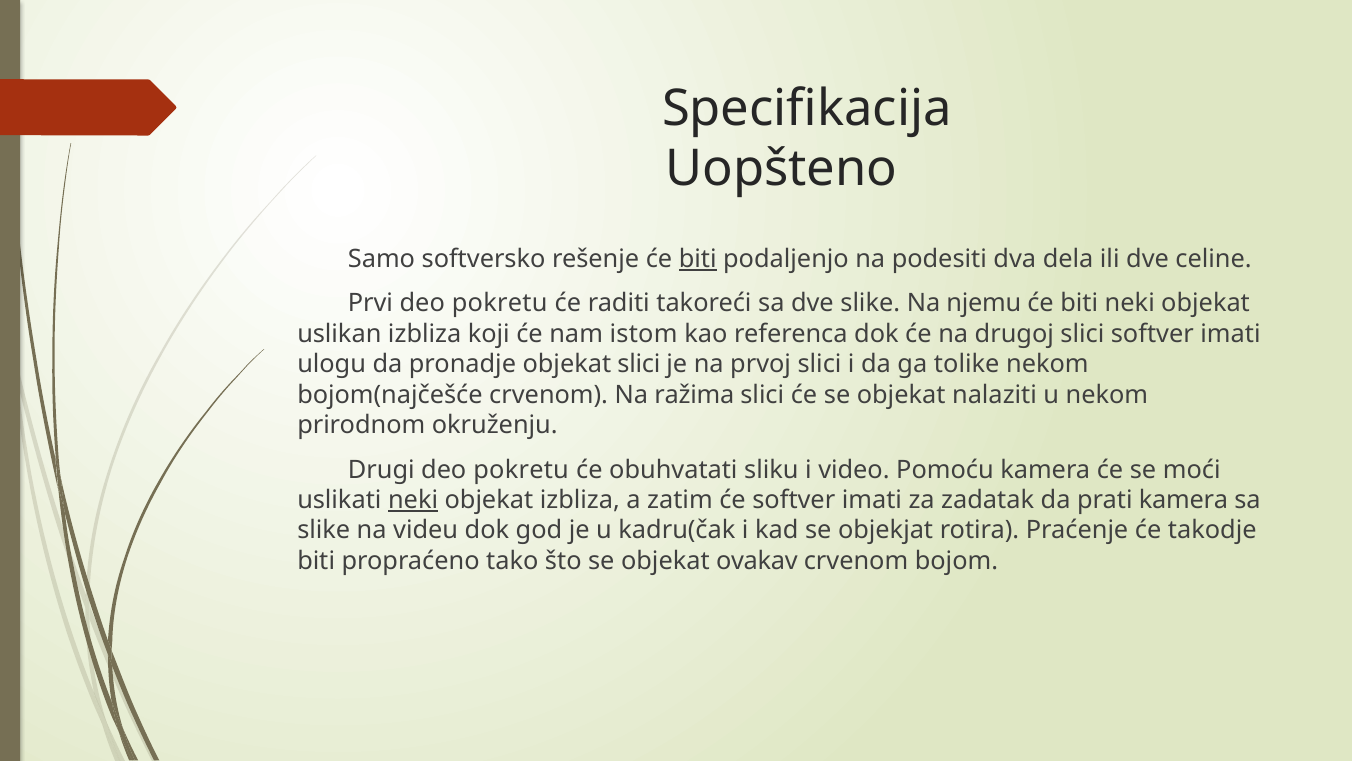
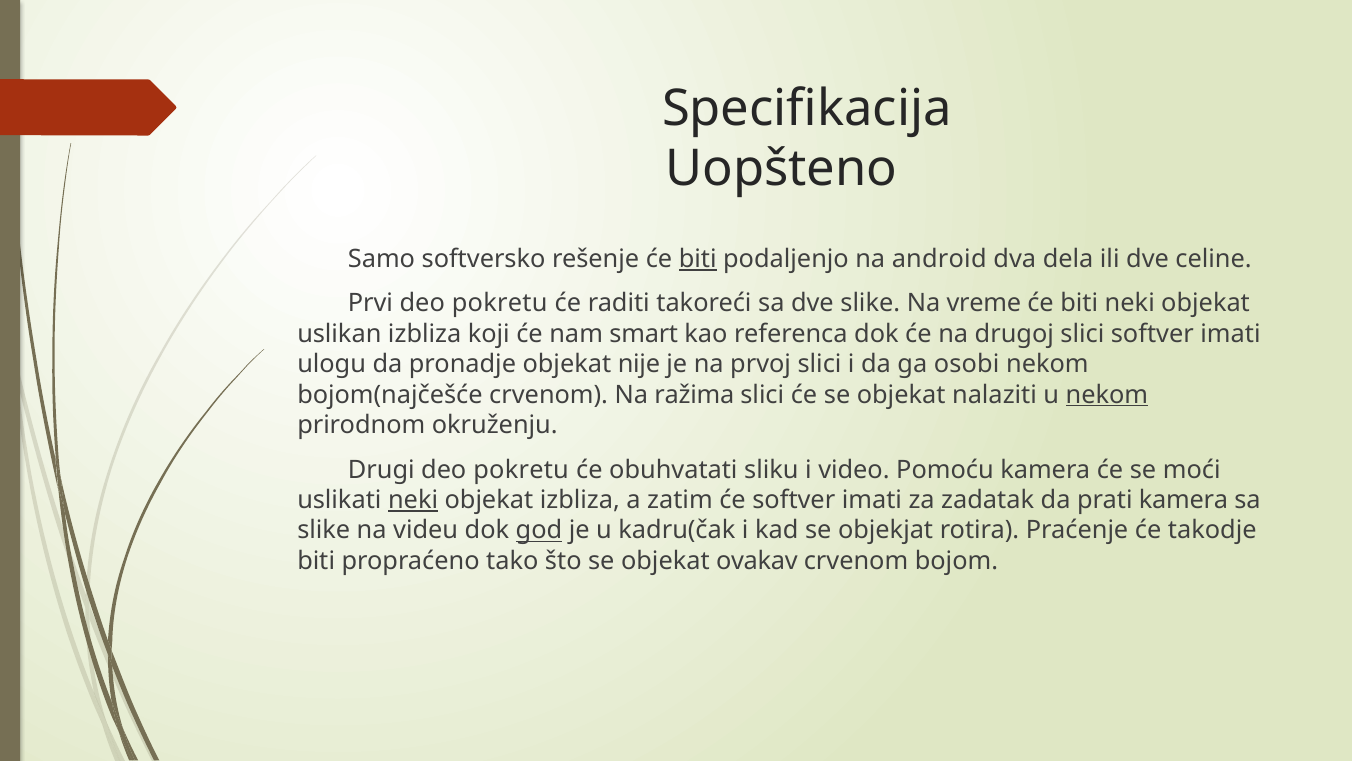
podesiti: podesiti -> android (939, 259)
njemu: njemu -> vreme (984, 303)
istom: istom -> smart (644, 334)
objekat slici: slici -> nije (639, 364)
tolike: tolike -> osobi (967, 364)
nekom underline: none -> present (1107, 394)
god underline: none -> present (539, 530)
